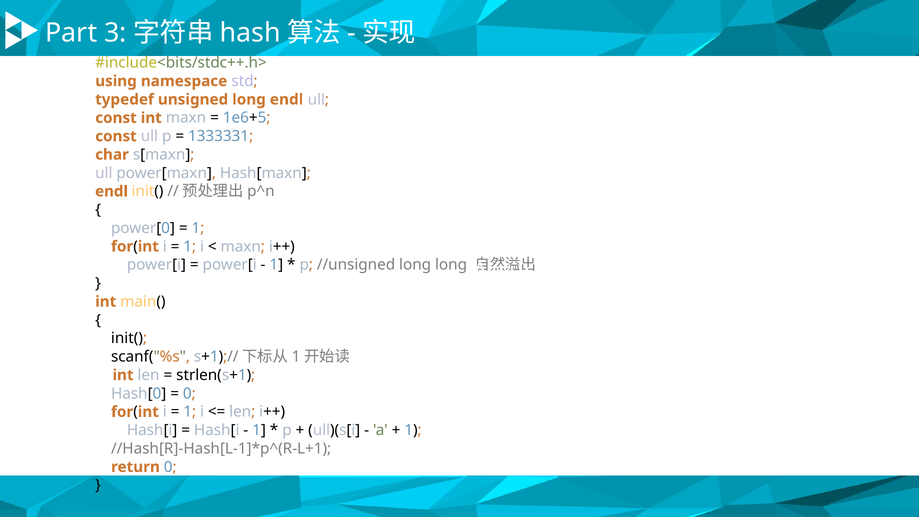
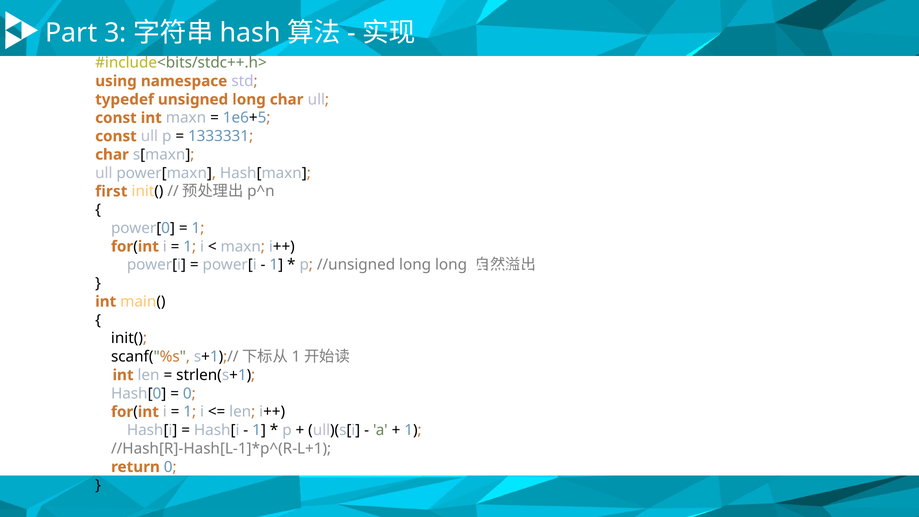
long endl: endl -> char (287, 99)
endl: endl -> first (111, 191)
